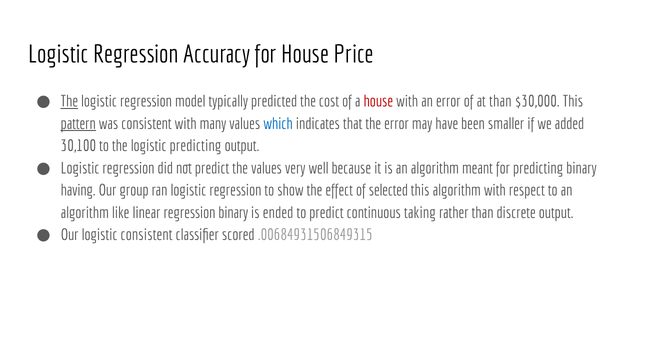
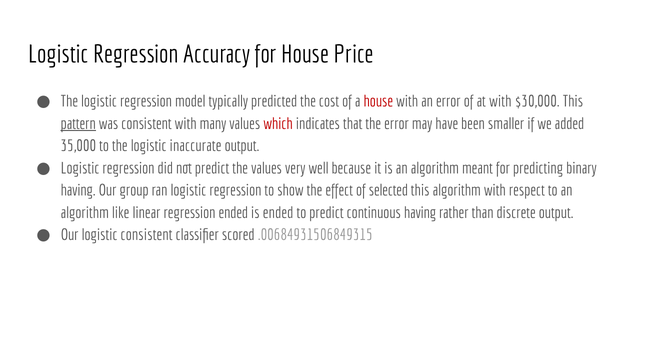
The underline: present -> none (69, 101)
at than: than -> with (500, 101)
which colour: blue -> red (278, 124)
30,100: 30,100 -> 35,000 (78, 146)
logistic predicting: predicting -> inaccurate (196, 146)
regression binary: binary -> ended (233, 213)
continuous taking: taking -> having (420, 213)
